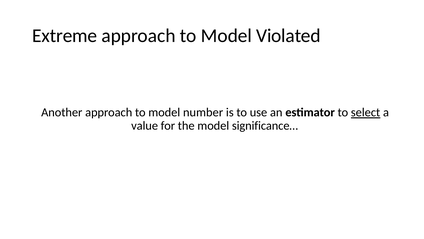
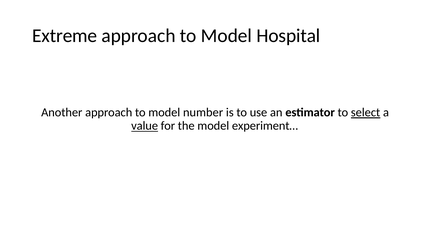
Violated: Violated -> Hospital (288, 36)
value underline: none -> present (145, 126)
significance…: significance… -> experiment… (265, 126)
